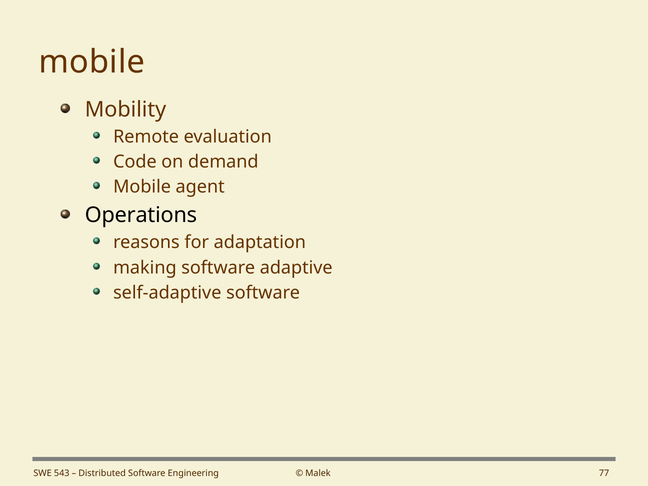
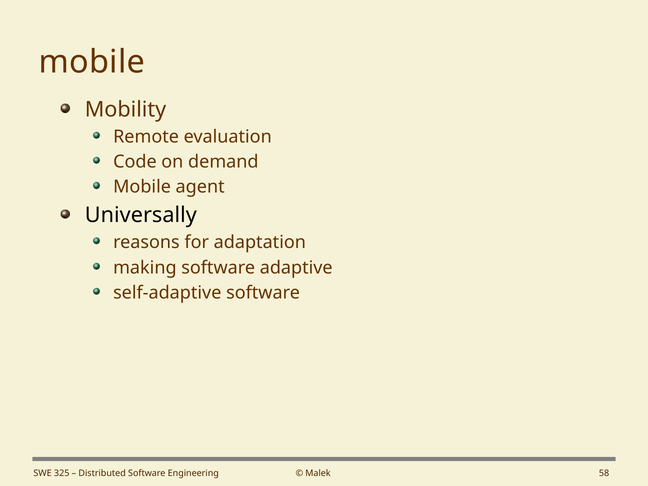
Operations: Operations -> Universally (141, 215)
543: 543 -> 325 (62, 473)
77: 77 -> 58 (604, 473)
